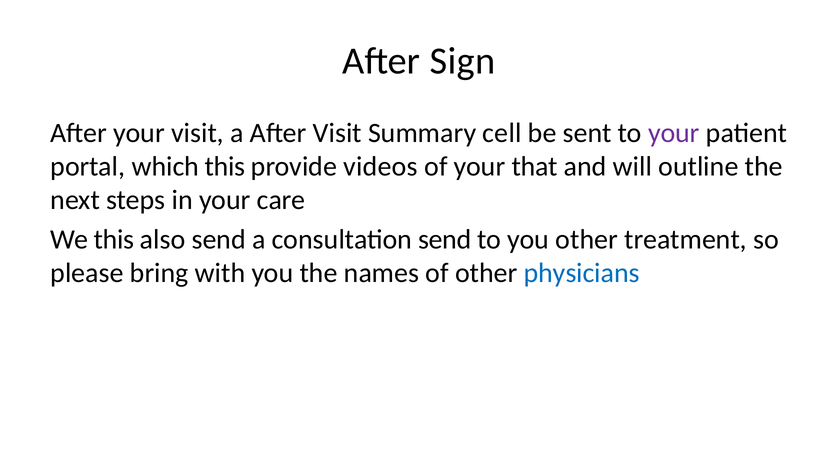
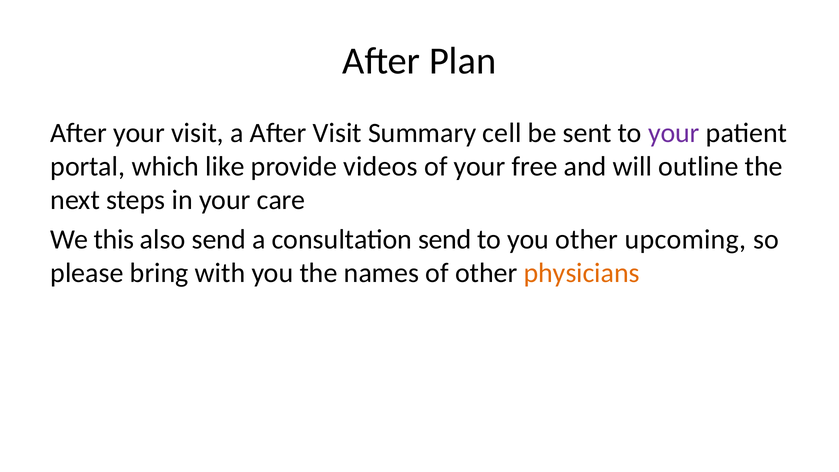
Sign: Sign -> Plan (463, 61)
which this: this -> like (225, 167)
that: that -> free (535, 167)
treatment: treatment -> upcoming (685, 239)
physicians colour: blue -> orange (582, 273)
